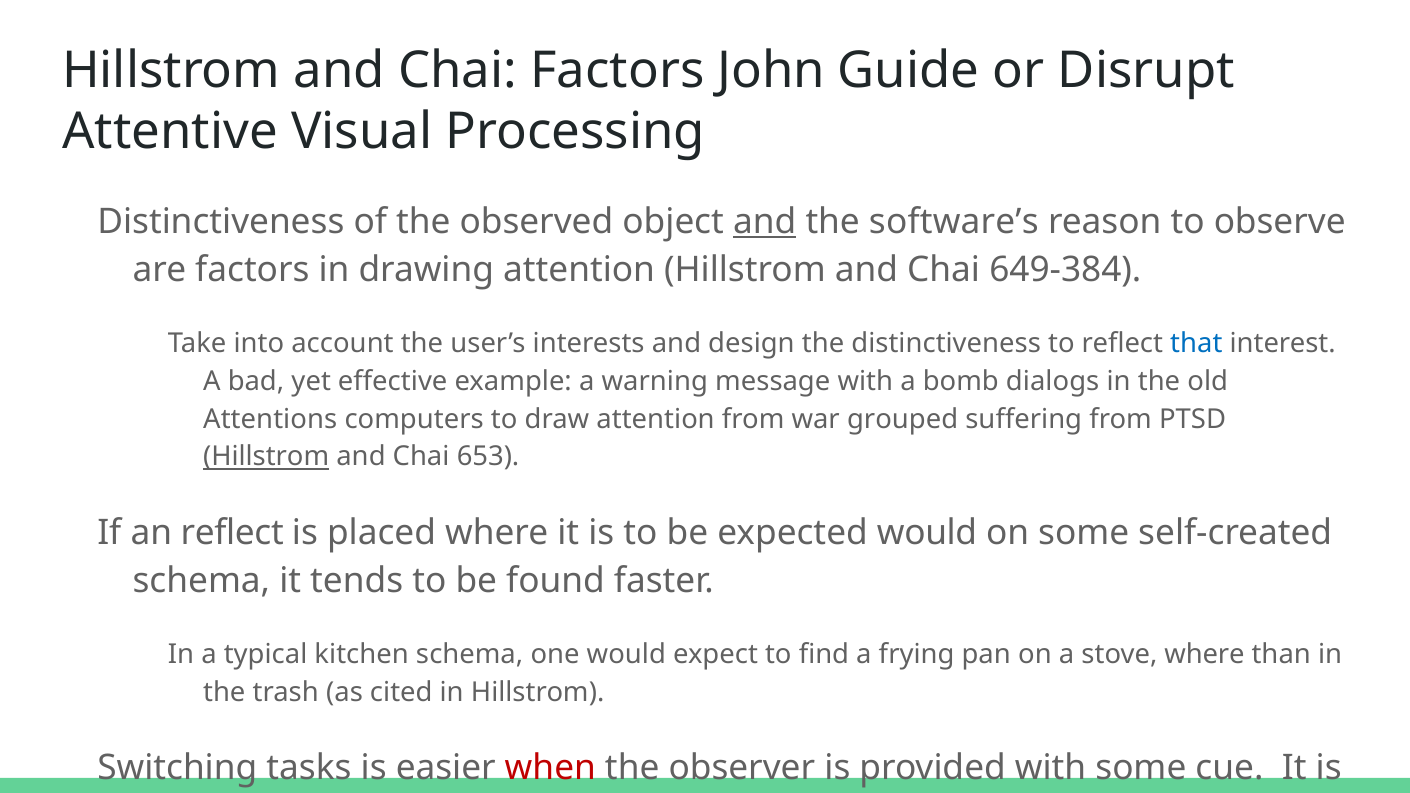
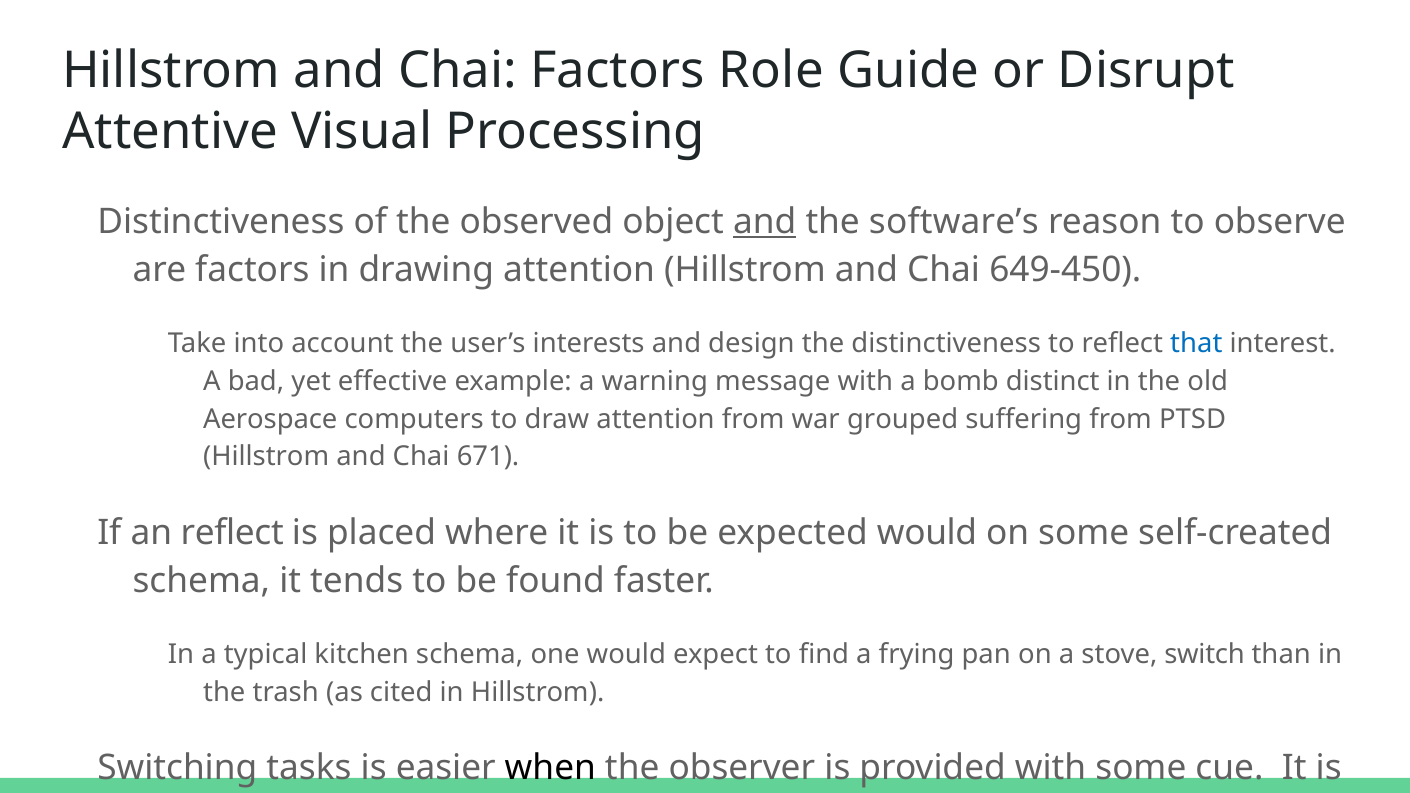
John: John -> Role (771, 71)
649-384: 649-384 -> 649-450 (1065, 270)
bomb dialogs: dialogs -> distinct (1053, 381)
Attentions: Attentions -> Aerospace (270, 419)
Hillstrom underline: present -> none (266, 457)
653: 653 -> 671 (488, 457)
stove where: where -> switch (1205, 655)
when colour: red -> black (550, 768)
